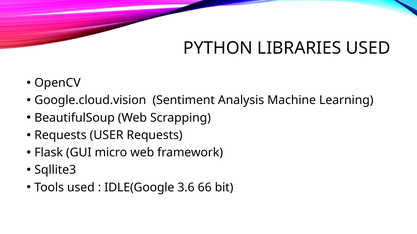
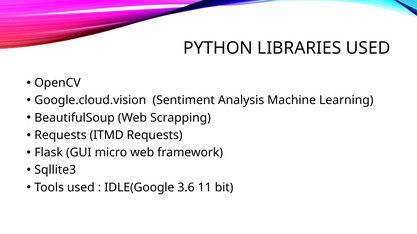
USER: USER -> ITMD (107, 135)
66: 66 -> 11 (205, 188)
